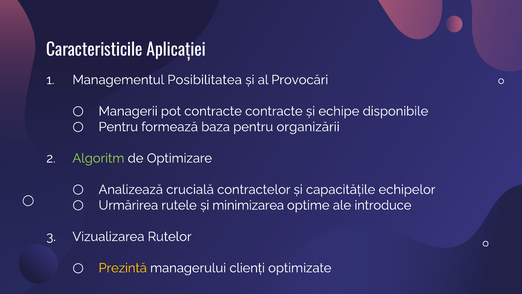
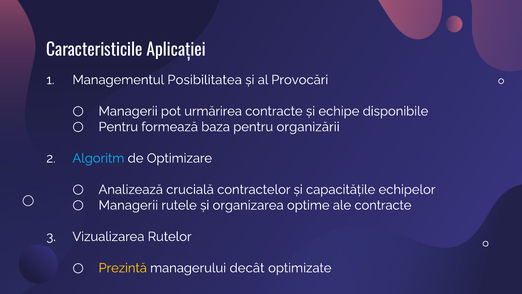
pot contracte: contracte -> urmărirea (213, 111)
Algoritm colour: light green -> light blue (98, 158)
Urmărirea: Urmărirea -> Managerii (128, 205)
minimizarea: minimizarea -> organizarea (248, 205)
ale introduce: introduce -> contracte (383, 205)
clienți: clienți -> decât (247, 268)
